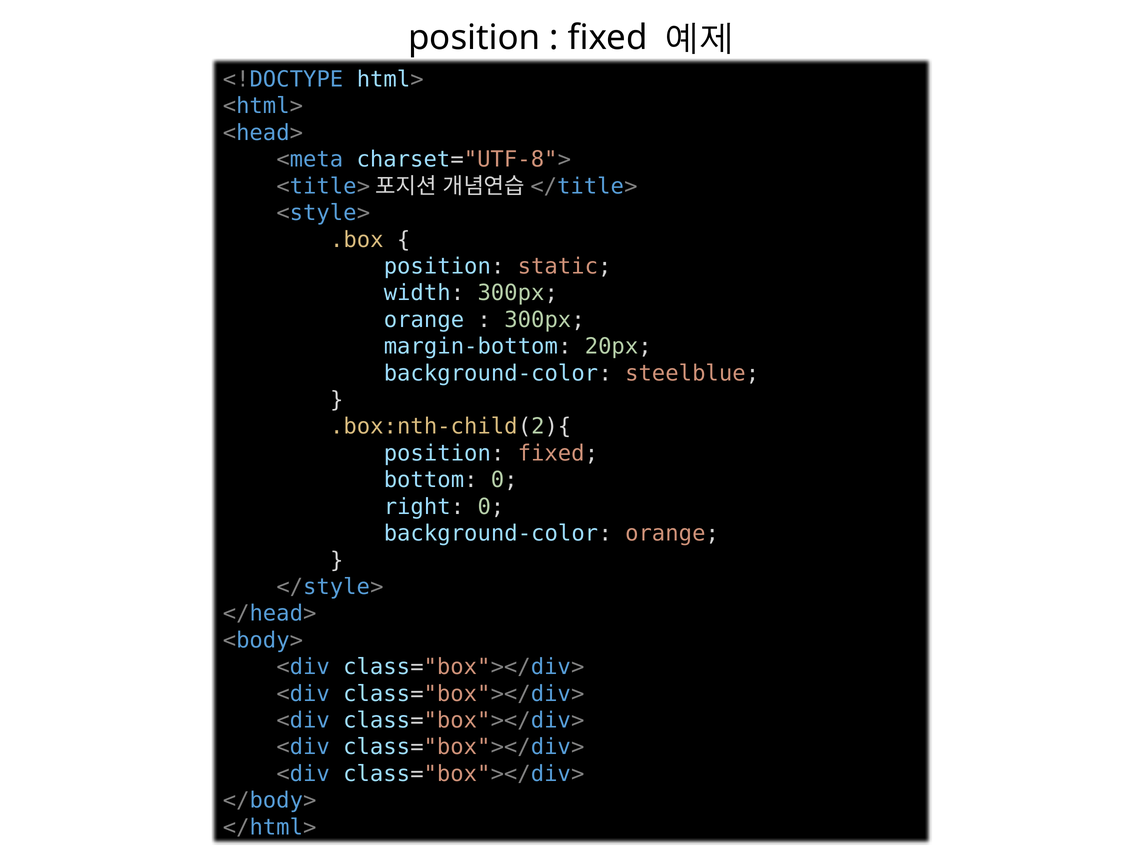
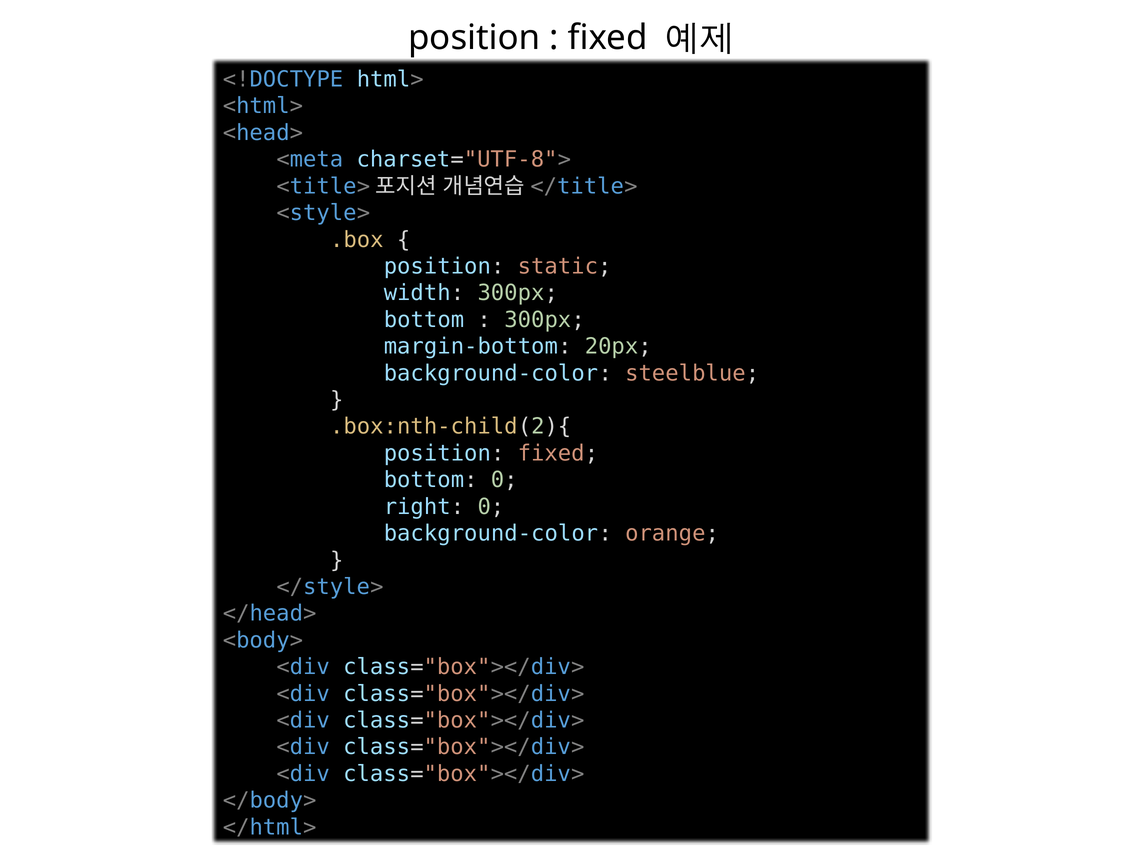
orange: orange -> bottom (424, 320)
